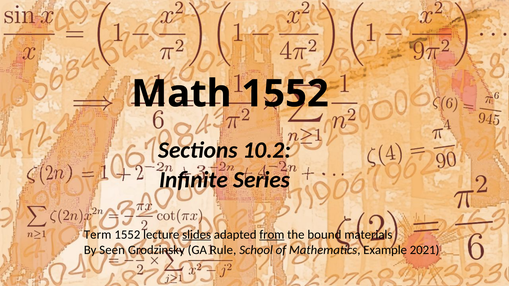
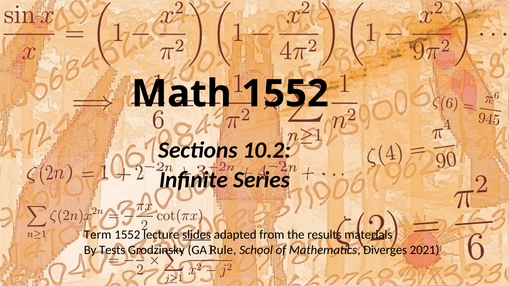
from underline: present -> none (272, 235)
bound: bound -> results (324, 235)
Seen: Seen -> Tests (112, 250)
Example: Example -> Diverges (385, 250)
